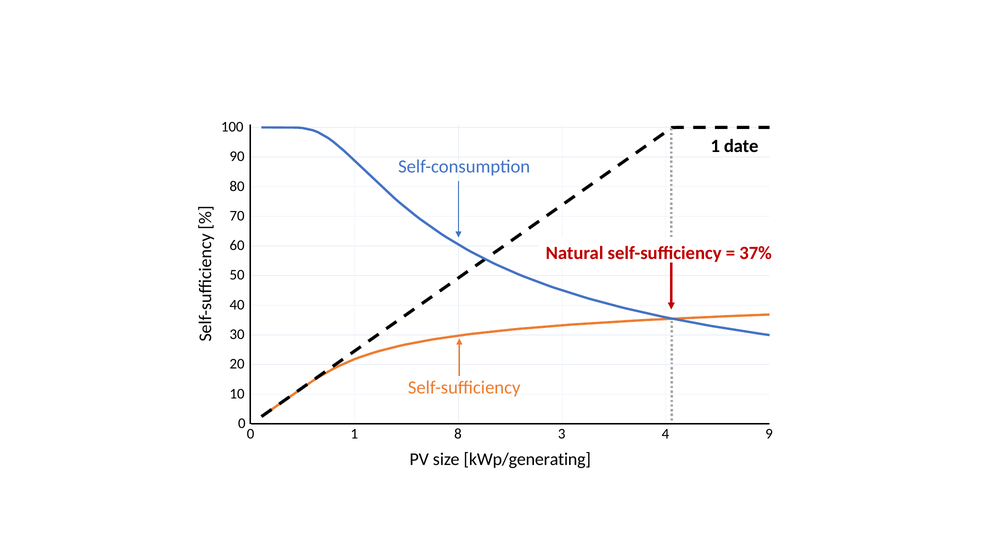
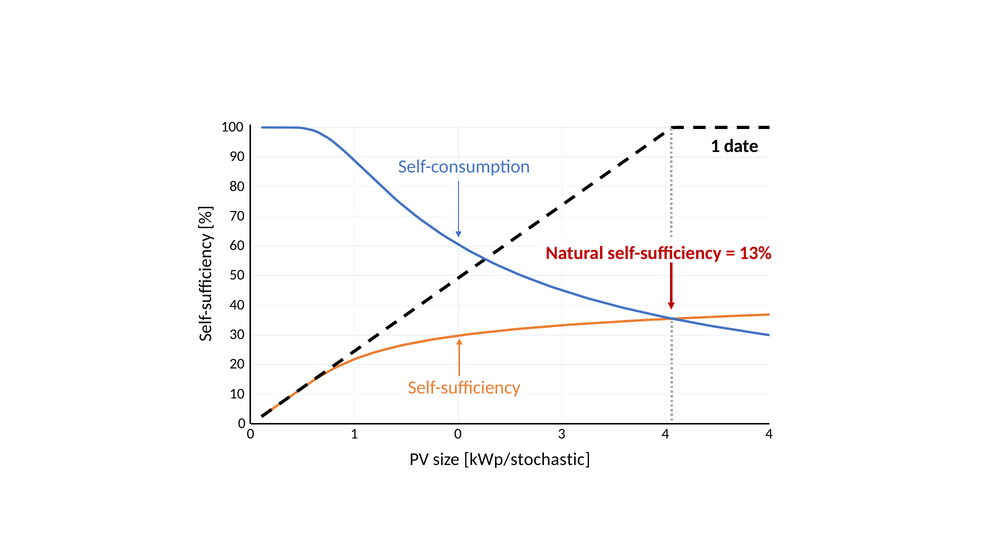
37%: 37% -> 13% (756, 253)
1 8: 8 -> 0 (458, 433)
4 9: 9 -> 4 (769, 433)
kWp/generating: kWp/generating -> kWp/stochastic (527, 459)
